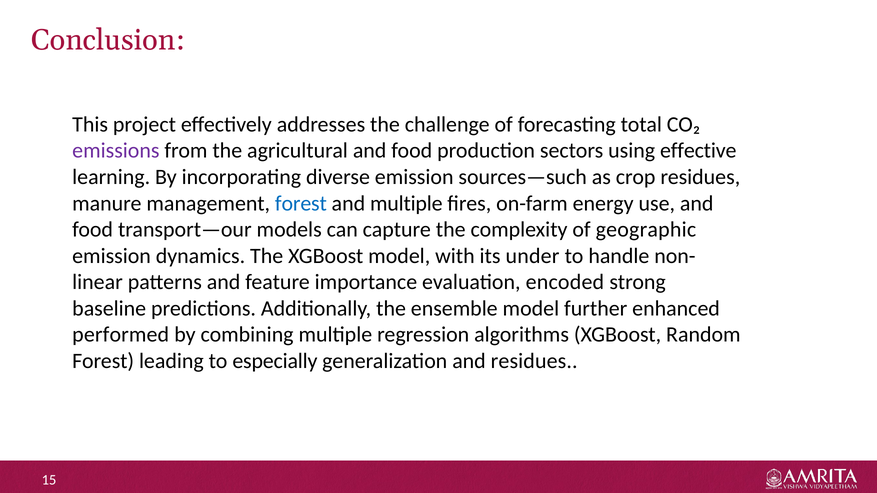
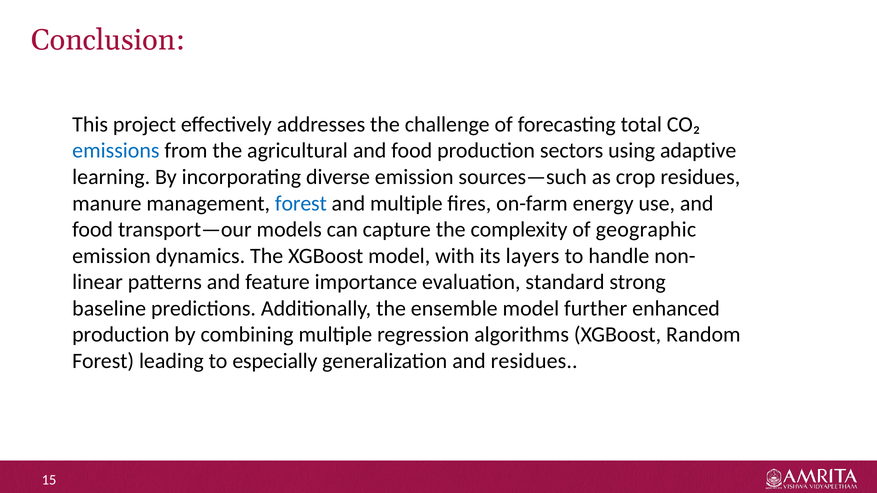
emissions colour: purple -> blue (116, 151)
effective: effective -> adaptive (698, 151)
under: under -> layers (533, 256)
encoded: encoded -> standard (565, 282)
performed: performed -> production (121, 335)
